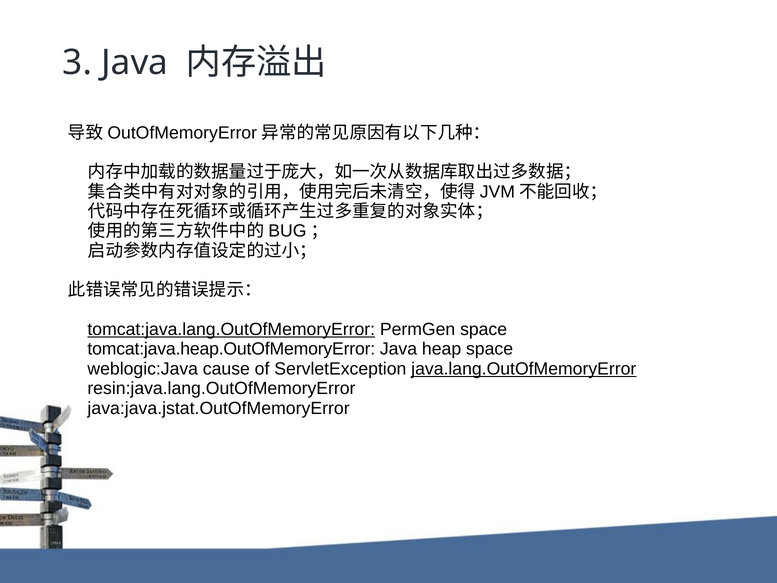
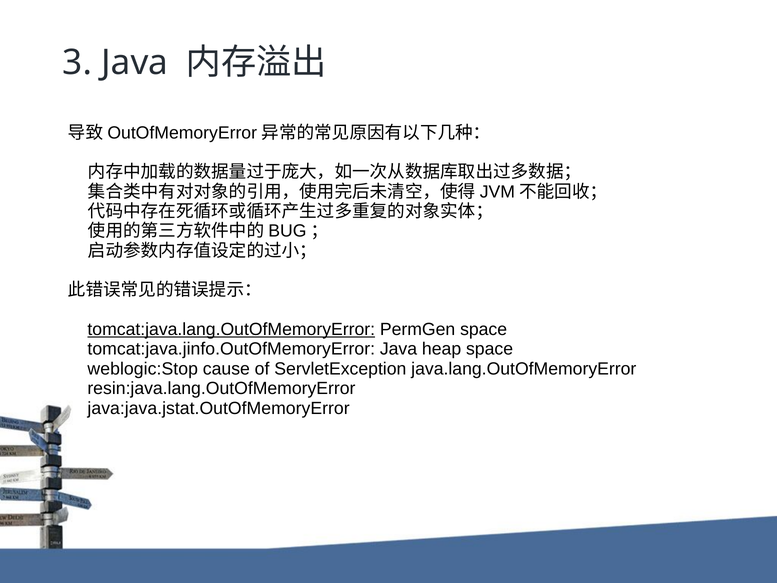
tomcat:java.heap.OutOfMemoryError: tomcat:java.heap.OutOfMemoryError -> tomcat:java.jinfo.OutOfMemoryError (231, 349)
weblogic:Java: weblogic:Java -> weblogic:Stop (143, 369)
java.lang.OutOfMemoryError underline: present -> none (524, 369)
